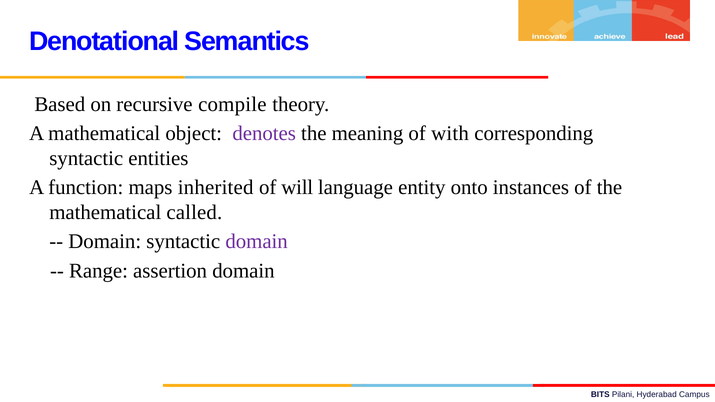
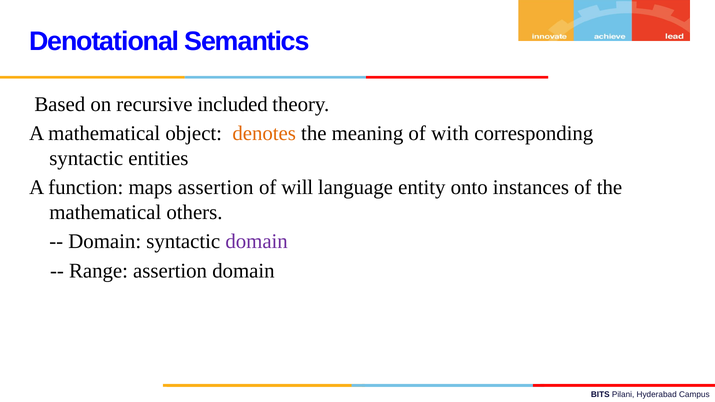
compile: compile -> included (233, 104)
denotes colour: purple -> orange (264, 133)
maps inherited: inherited -> assertion (216, 188)
called: called -> others (194, 212)
